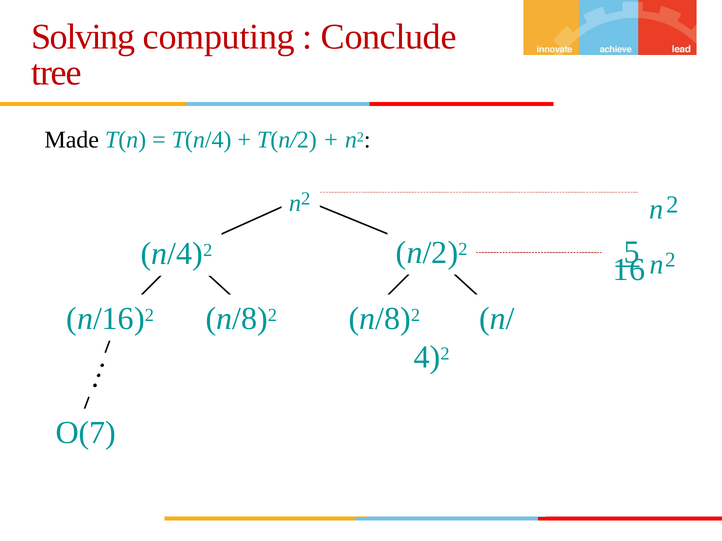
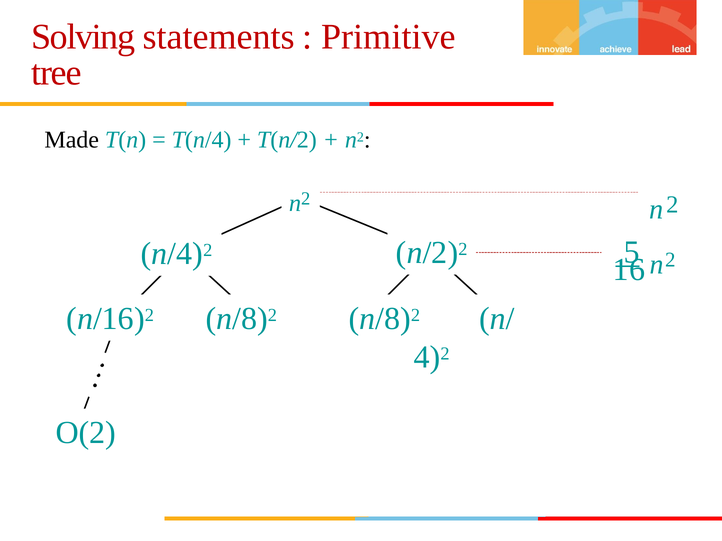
computing: computing -> statements (219, 37)
Conclude: Conclude -> Primitive (389, 37)
O(7: O(7 -> O(2 (86, 433)
